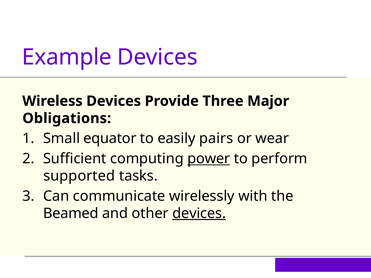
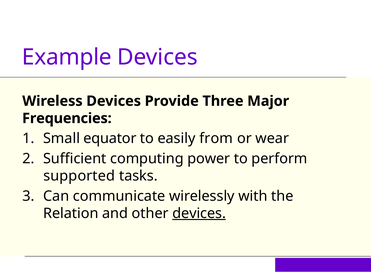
Obligations: Obligations -> Frequencies (67, 118)
pairs: pairs -> from (216, 139)
power underline: present -> none (209, 159)
Beamed: Beamed -> Relation (71, 213)
